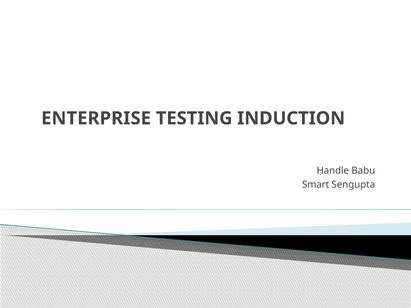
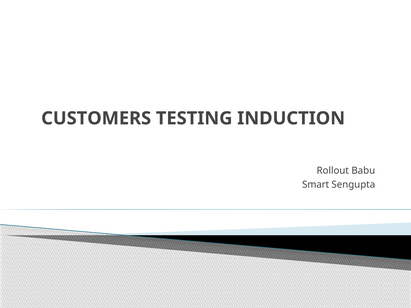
ENTERPRISE: ENTERPRISE -> CUSTOMERS (96, 118)
Handle: Handle -> Rollout (333, 171)
